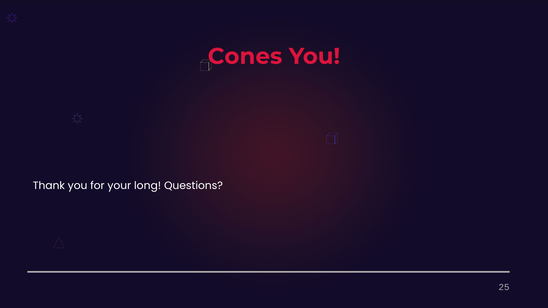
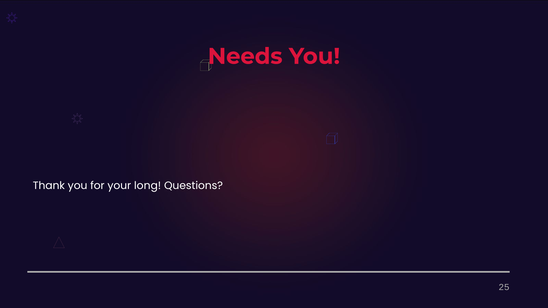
Cones: Cones -> Needs (245, 56)
